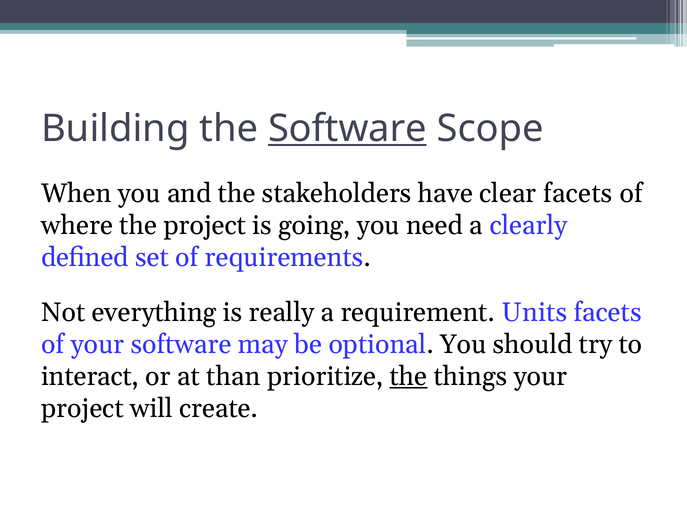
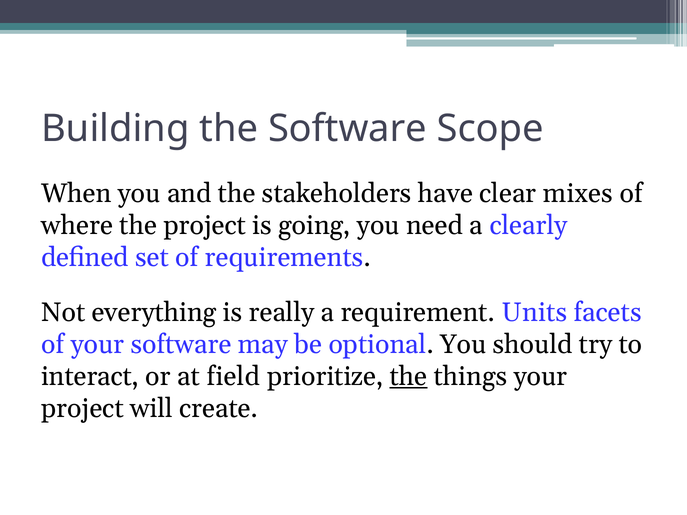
Software underline: present -> none (347, 129)
clear facets: facets -> mixes (578, 194)
than: than -> field (233, 377)
